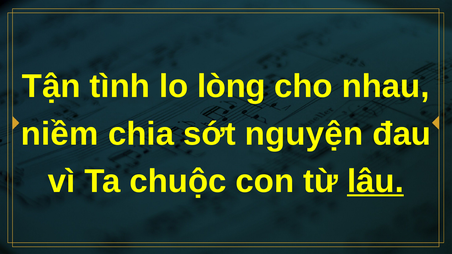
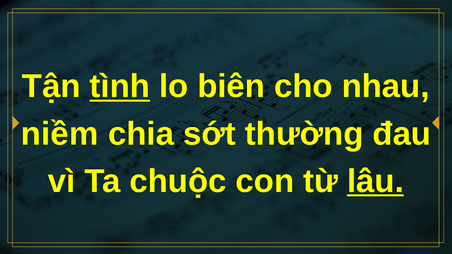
tình underline: none -> present (120, 87)
lòng: lòng -> biên (231, 87)
nguyện: nguyện -> thường (304, 134)
